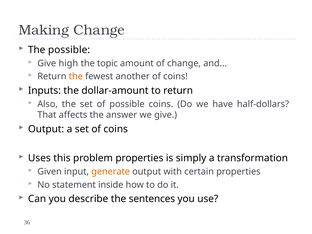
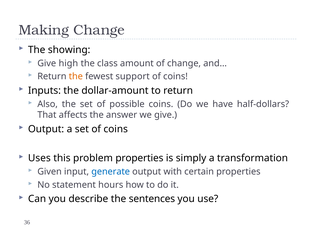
The possible: possible -> showing (69, 50)
topic: topic -> class (107, 63)
another: another -> support (133, 76)
generate colour: orange -> blue (111, 172)
inside: inside -> hours (111, 185)
